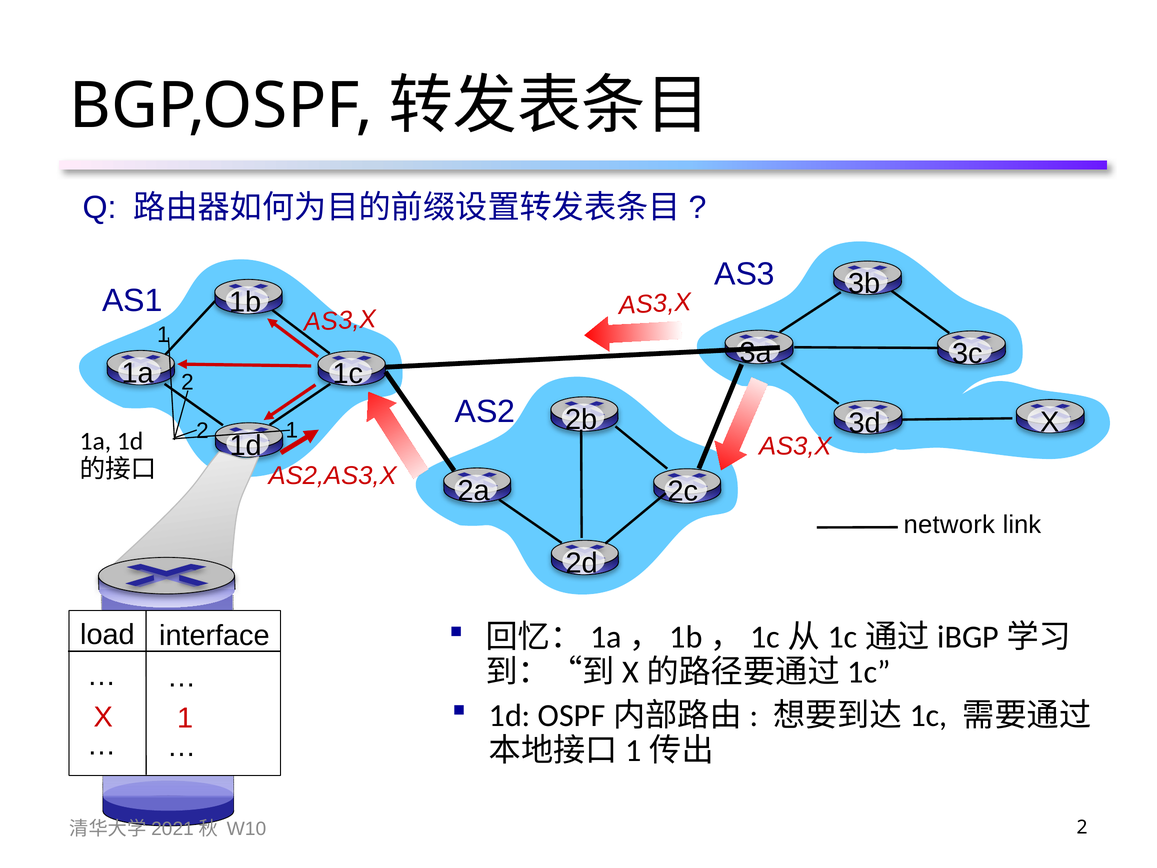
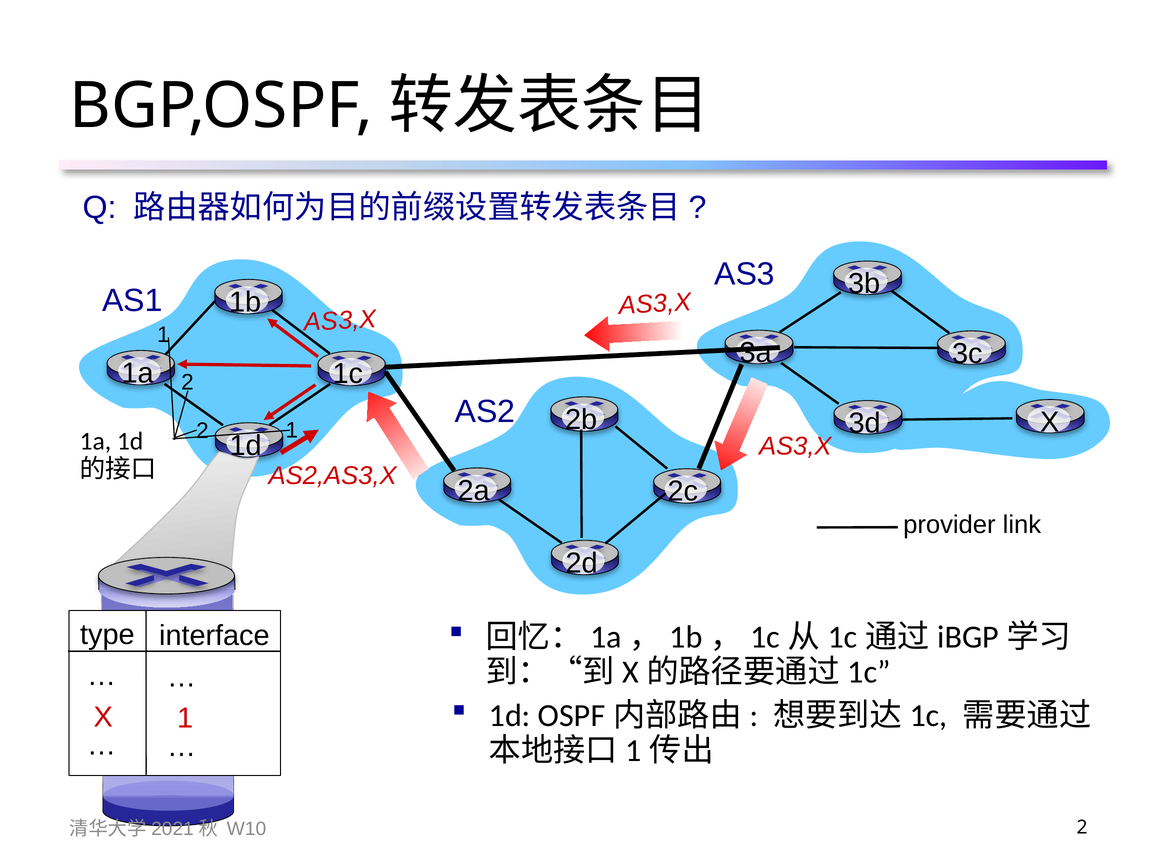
network: network -> provider (949, 524)
load: load -> type (107, 635)
